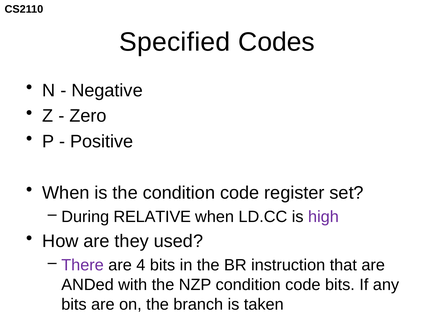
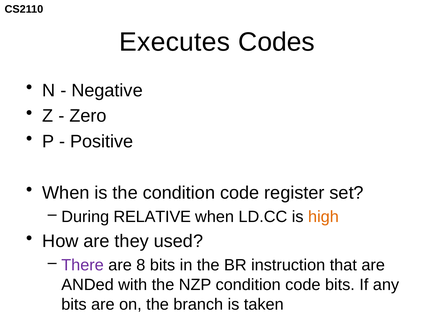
Specified: Specified -> Executes (175, 42)
high colour: purple -> orange (323, 216)
4: 4 -> 8 (141, 265)
